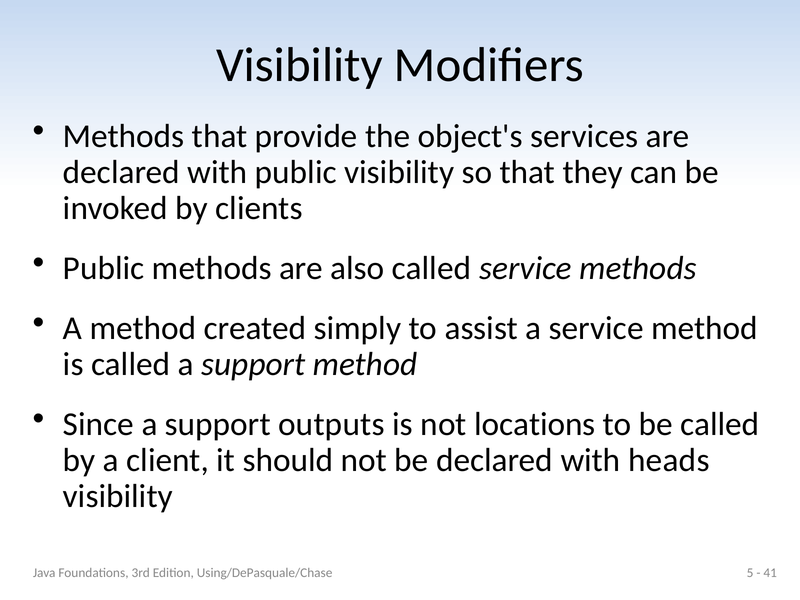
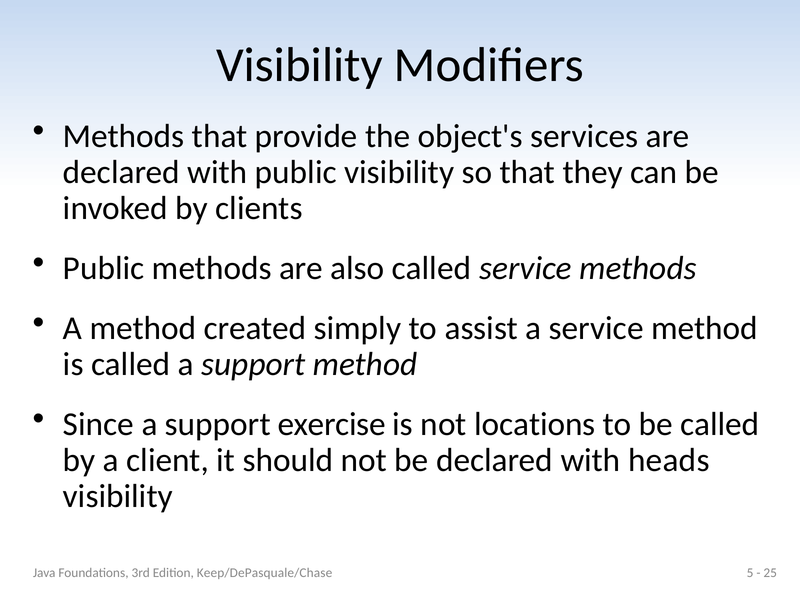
outputs: outputs -> exercise (332, 424)
Using/DePasquale/Chase: Using/DePasquale/Chase -> Keep/DePasquale/Chase (265, 573)
41: 41 -> 25 (770, 573)
